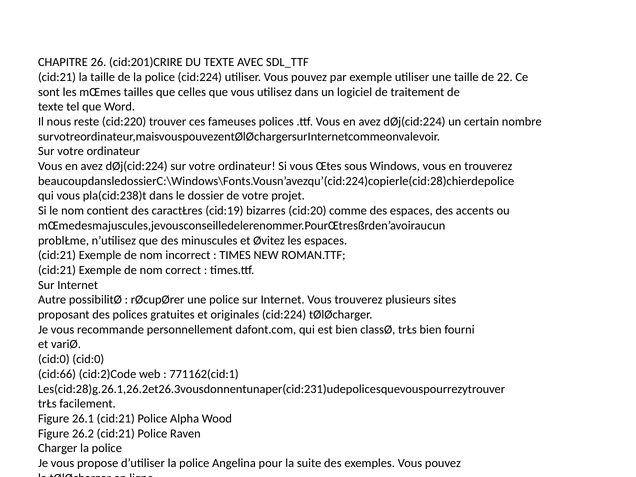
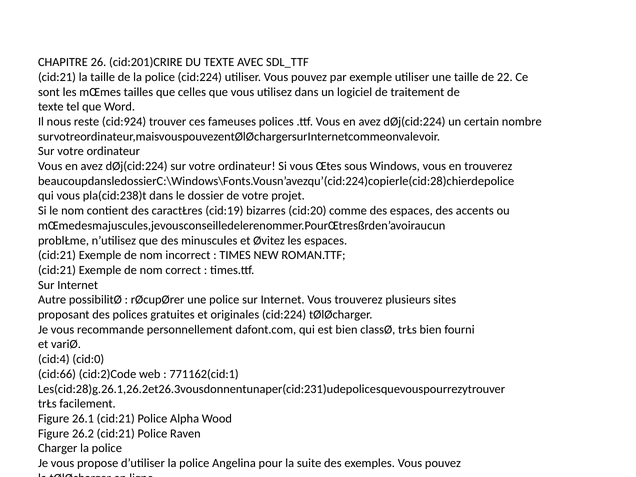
cid:220: cid:220 -> cid:924 (124, 122)
cid:0: cid:0 -> cid:4 (54, 359)
